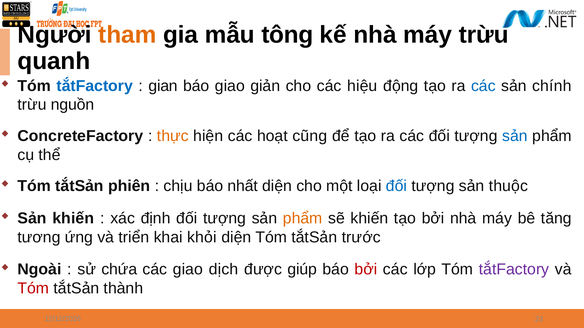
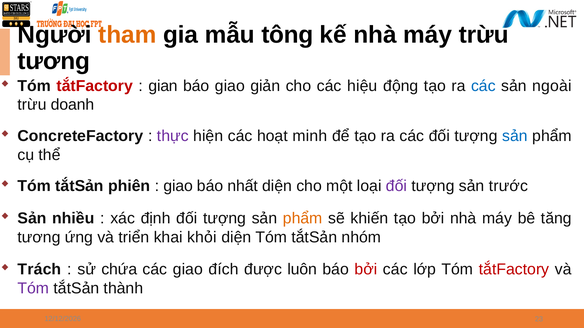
quanh: quanh -> tương (54, 61)
tắtFactory colour: blue -> red (95, 86)
chính: chính -> ngoài (552, 86)
nguồn: nguồn -> doanh (73, 105)
thực colour: orange -> purple (173, 136)
cũng: cũng -> minh (310, 136)
chịu: chịu -> giao (178, 186)
đối colour: blue -> purple (397, 186)
thuộc: thuộc -> trước (508, 186)
Sản khiến: khiến -> nhiều (73, 219)
trước: trước -> nhóm (361, 237)
Ngoài: Ngoài -> Trách (39, 270)
dịch: dịch -> đích (224, 270)
giúp: giúp -> luôn (302, 270)
tắtFactory colour: purple -> red (514, 270)
Tóm colour: red -> purple (33, 289)
